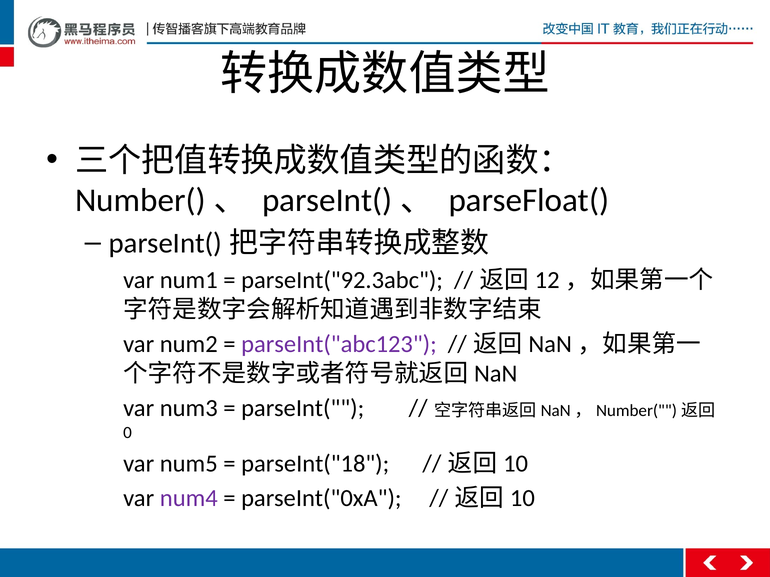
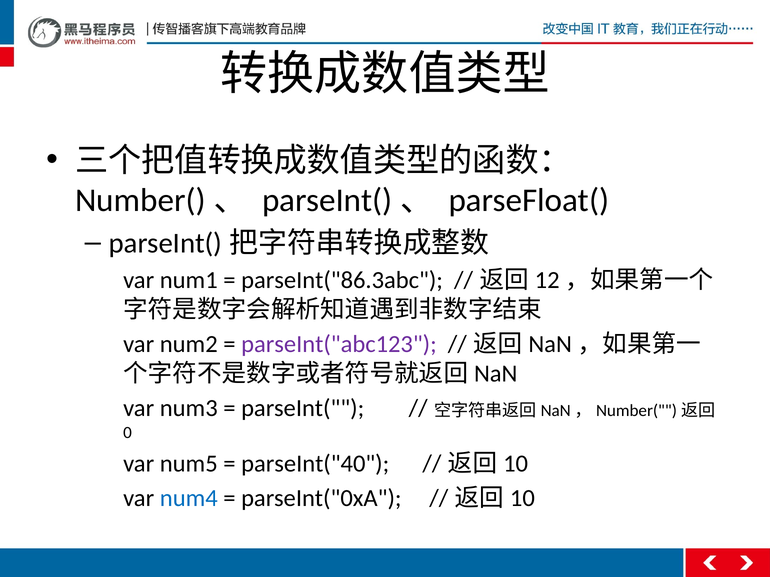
parseInt("92.3abc: parseInt("92.3abc -> parseInt("86.3abc (342, 280)
parseInt("18: parseInt("18 -> parseInt("40 (315, 464)
num4 colour: purple -> blue (189, 498)
